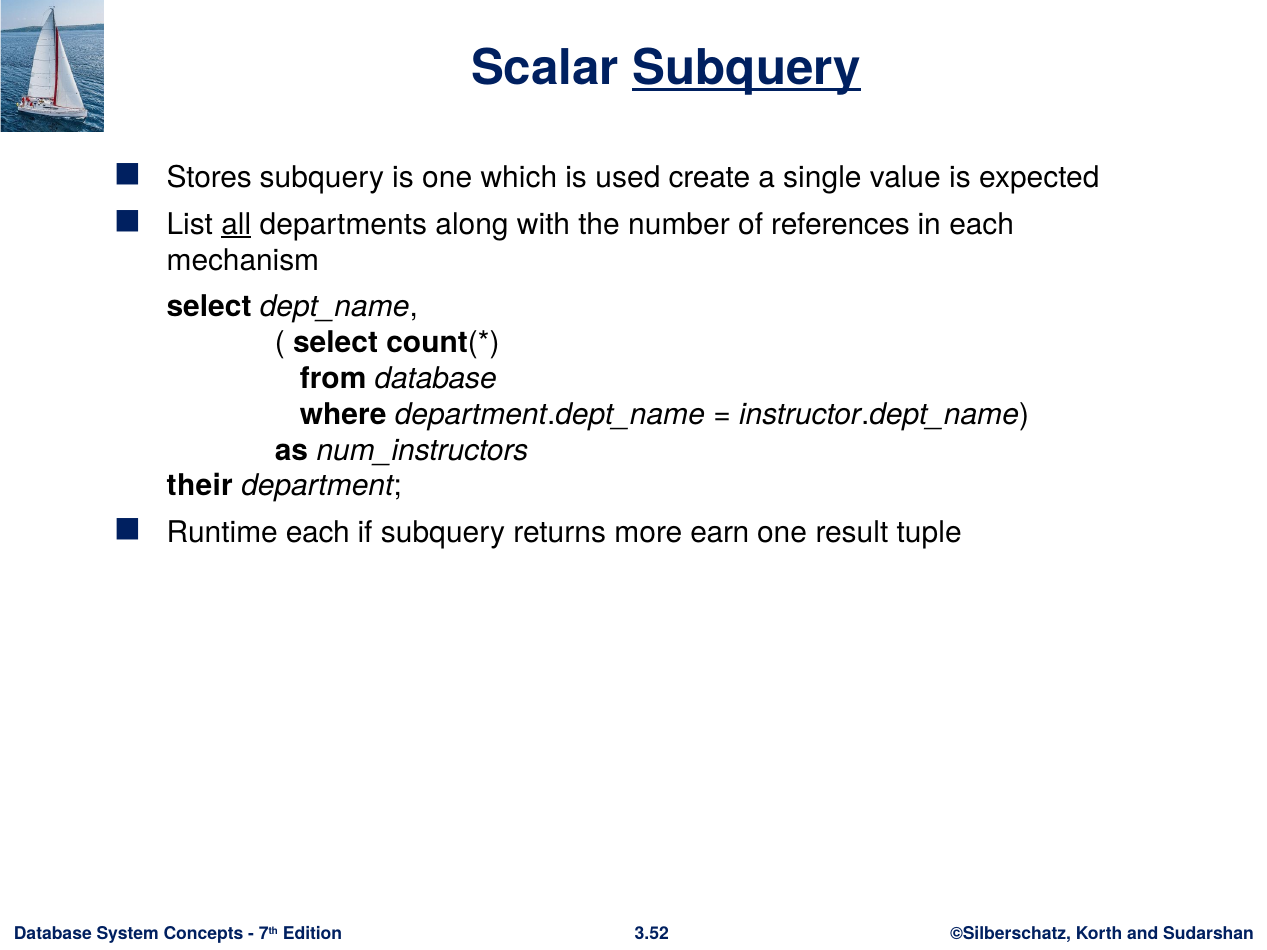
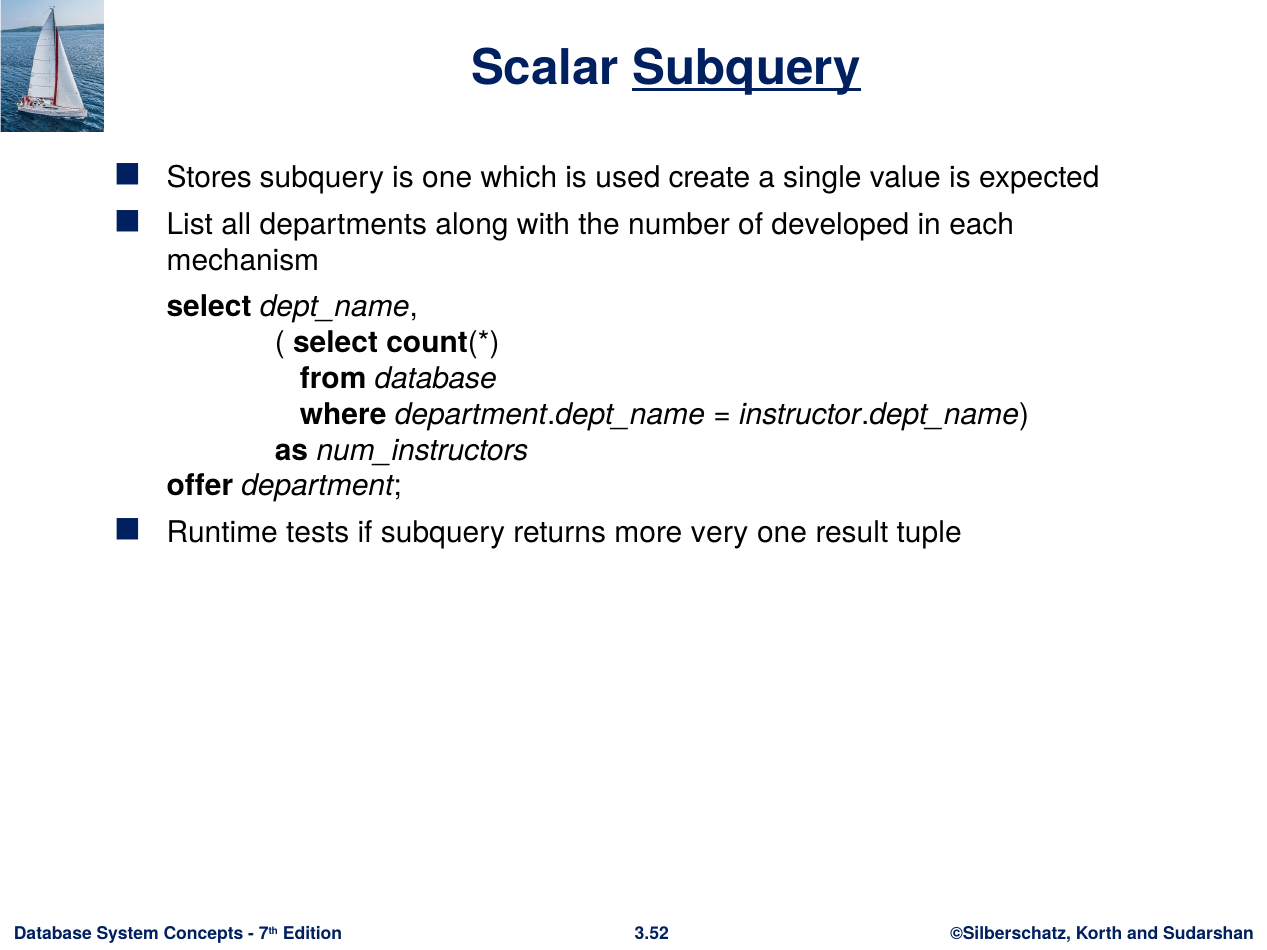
all underline: present -> none (236, 224)
references: references -> developed (840, 224)
their: their -> offer (200, 486)
Runtime each: each -> tests (318, 533)
earn: earn -> very (720, 533)
